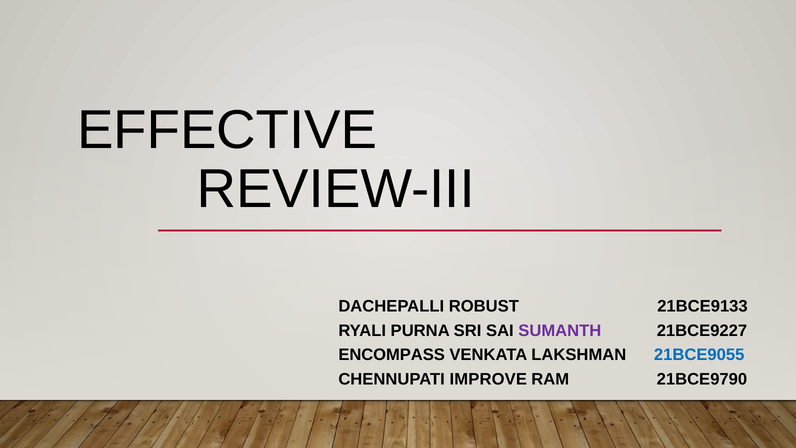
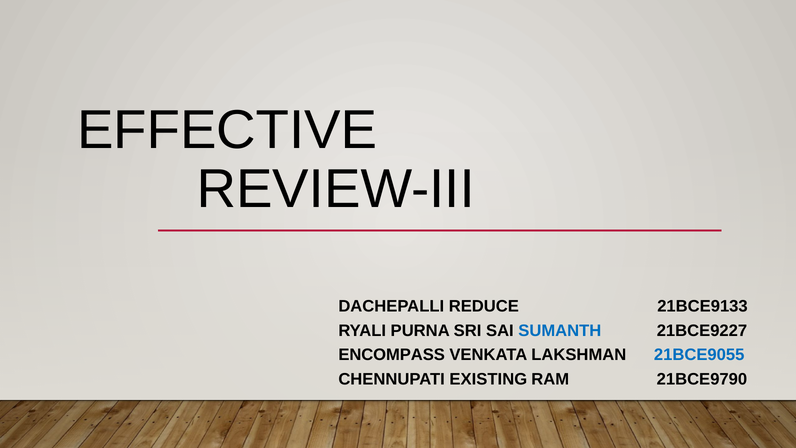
ROBUST: ROBUST -> REDUCE (484, 306)
SUMANTH colour: purple -> blue (560, 330)
IMPROVE: IMPROVE -> EXISTING (488, 379)
